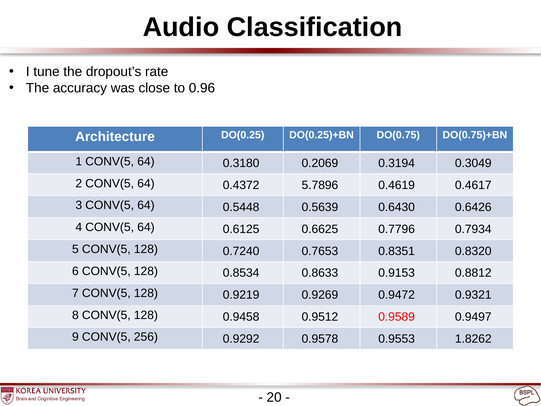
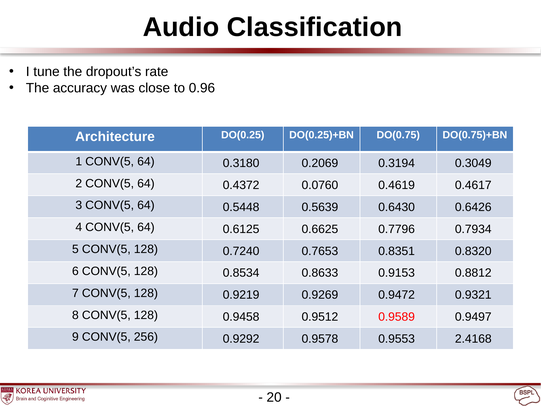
5.7896: 5.7896 -> 0.0760 (320, 185)
1.8262: 1.8262 -> 2.4168 (473, 339)
